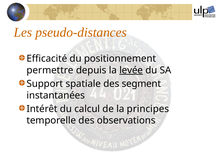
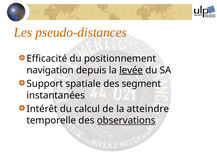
permettre: permettre -> navigation (50, 70)
principes: principes -> atteindre (148, 109)
observations underline: none -> present (126, 120)
